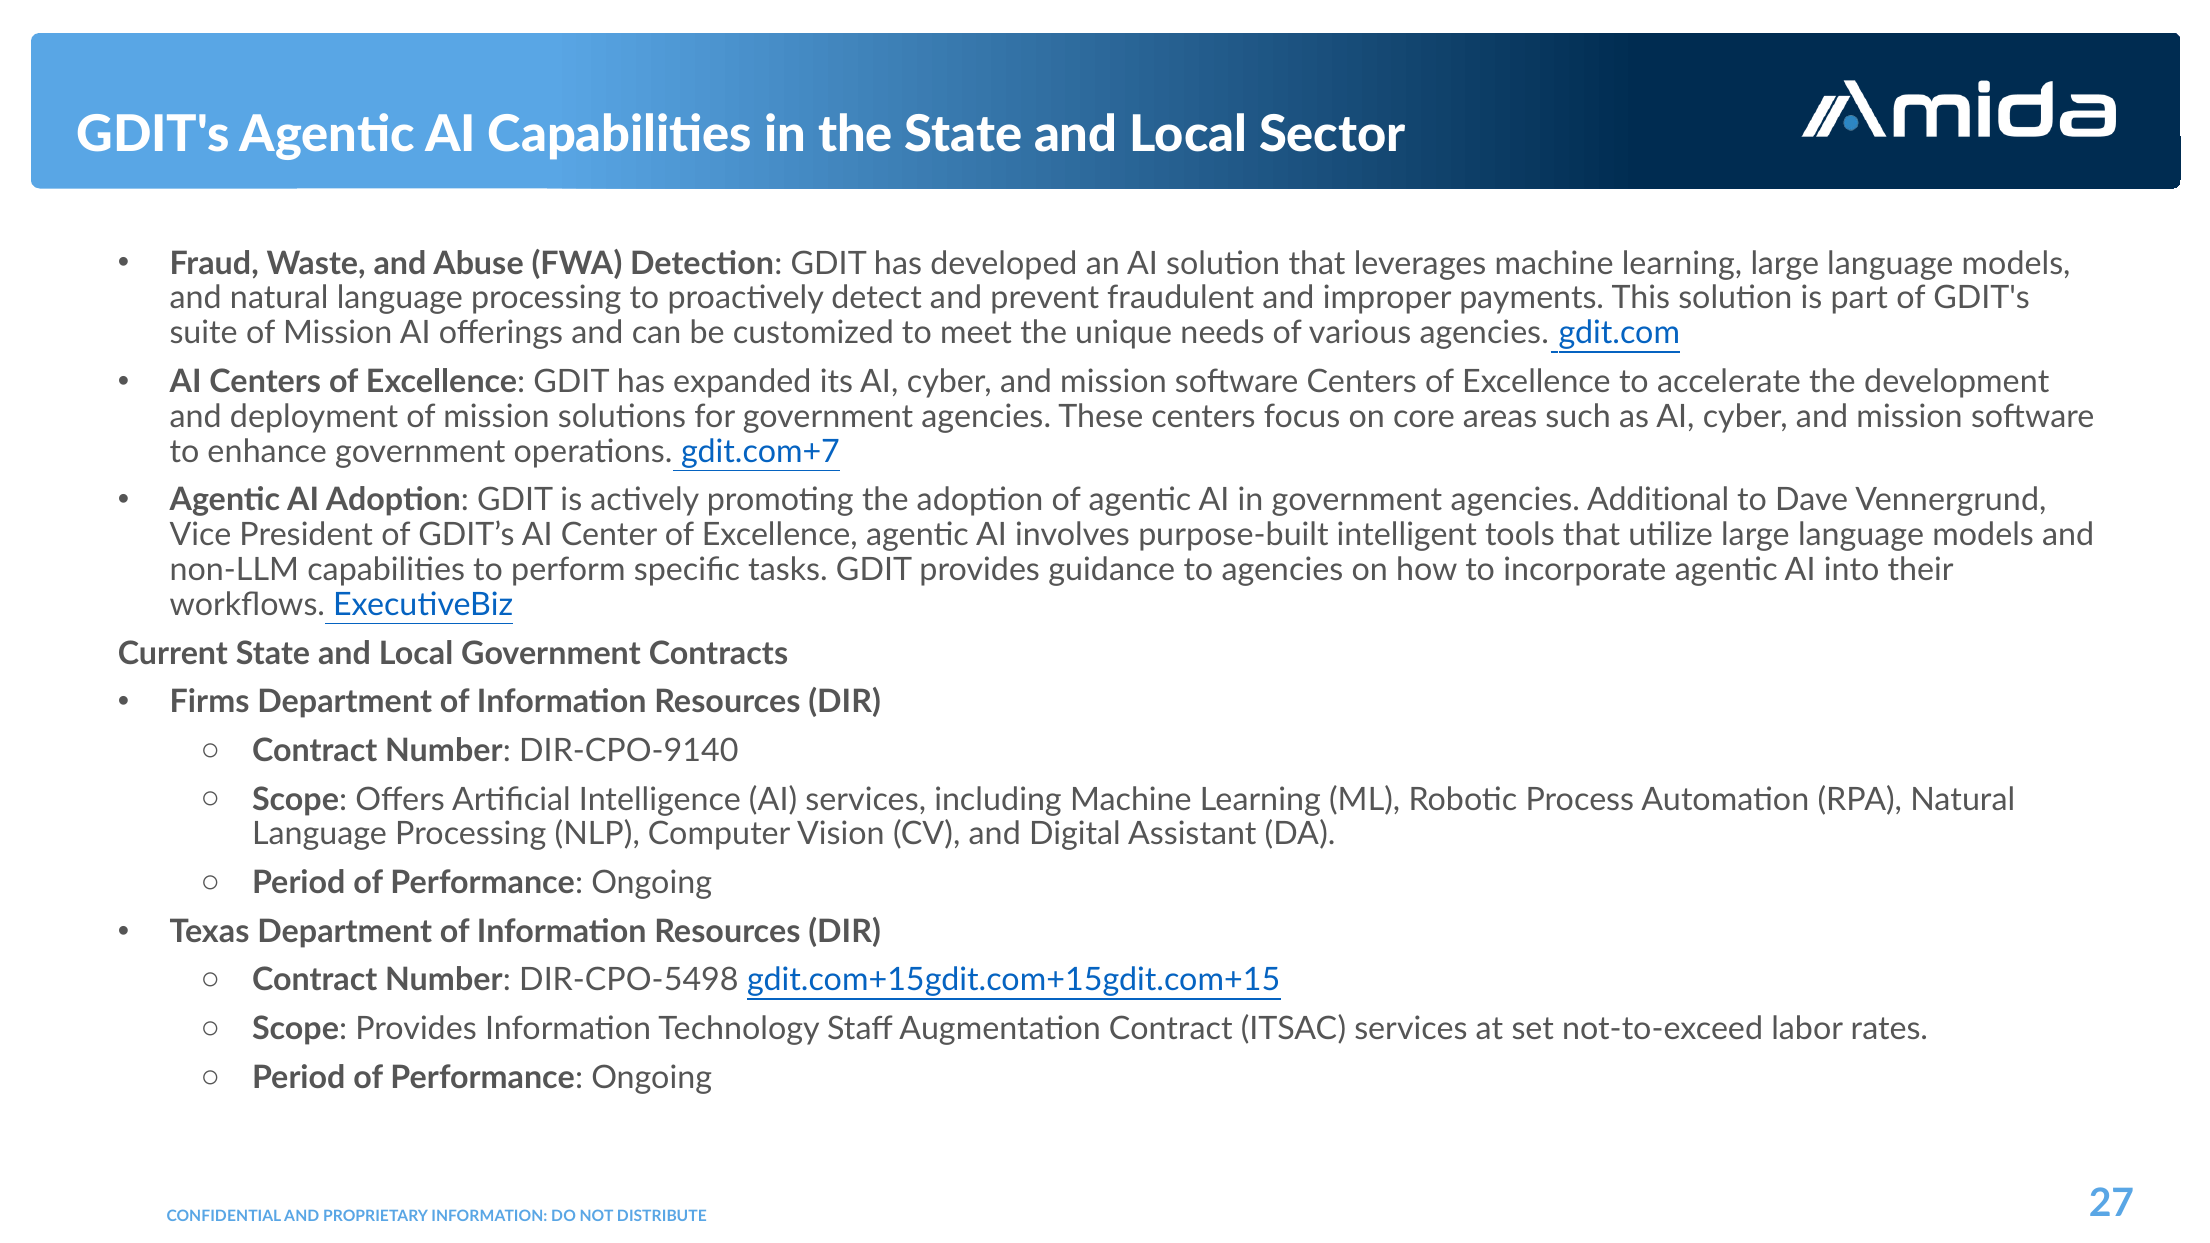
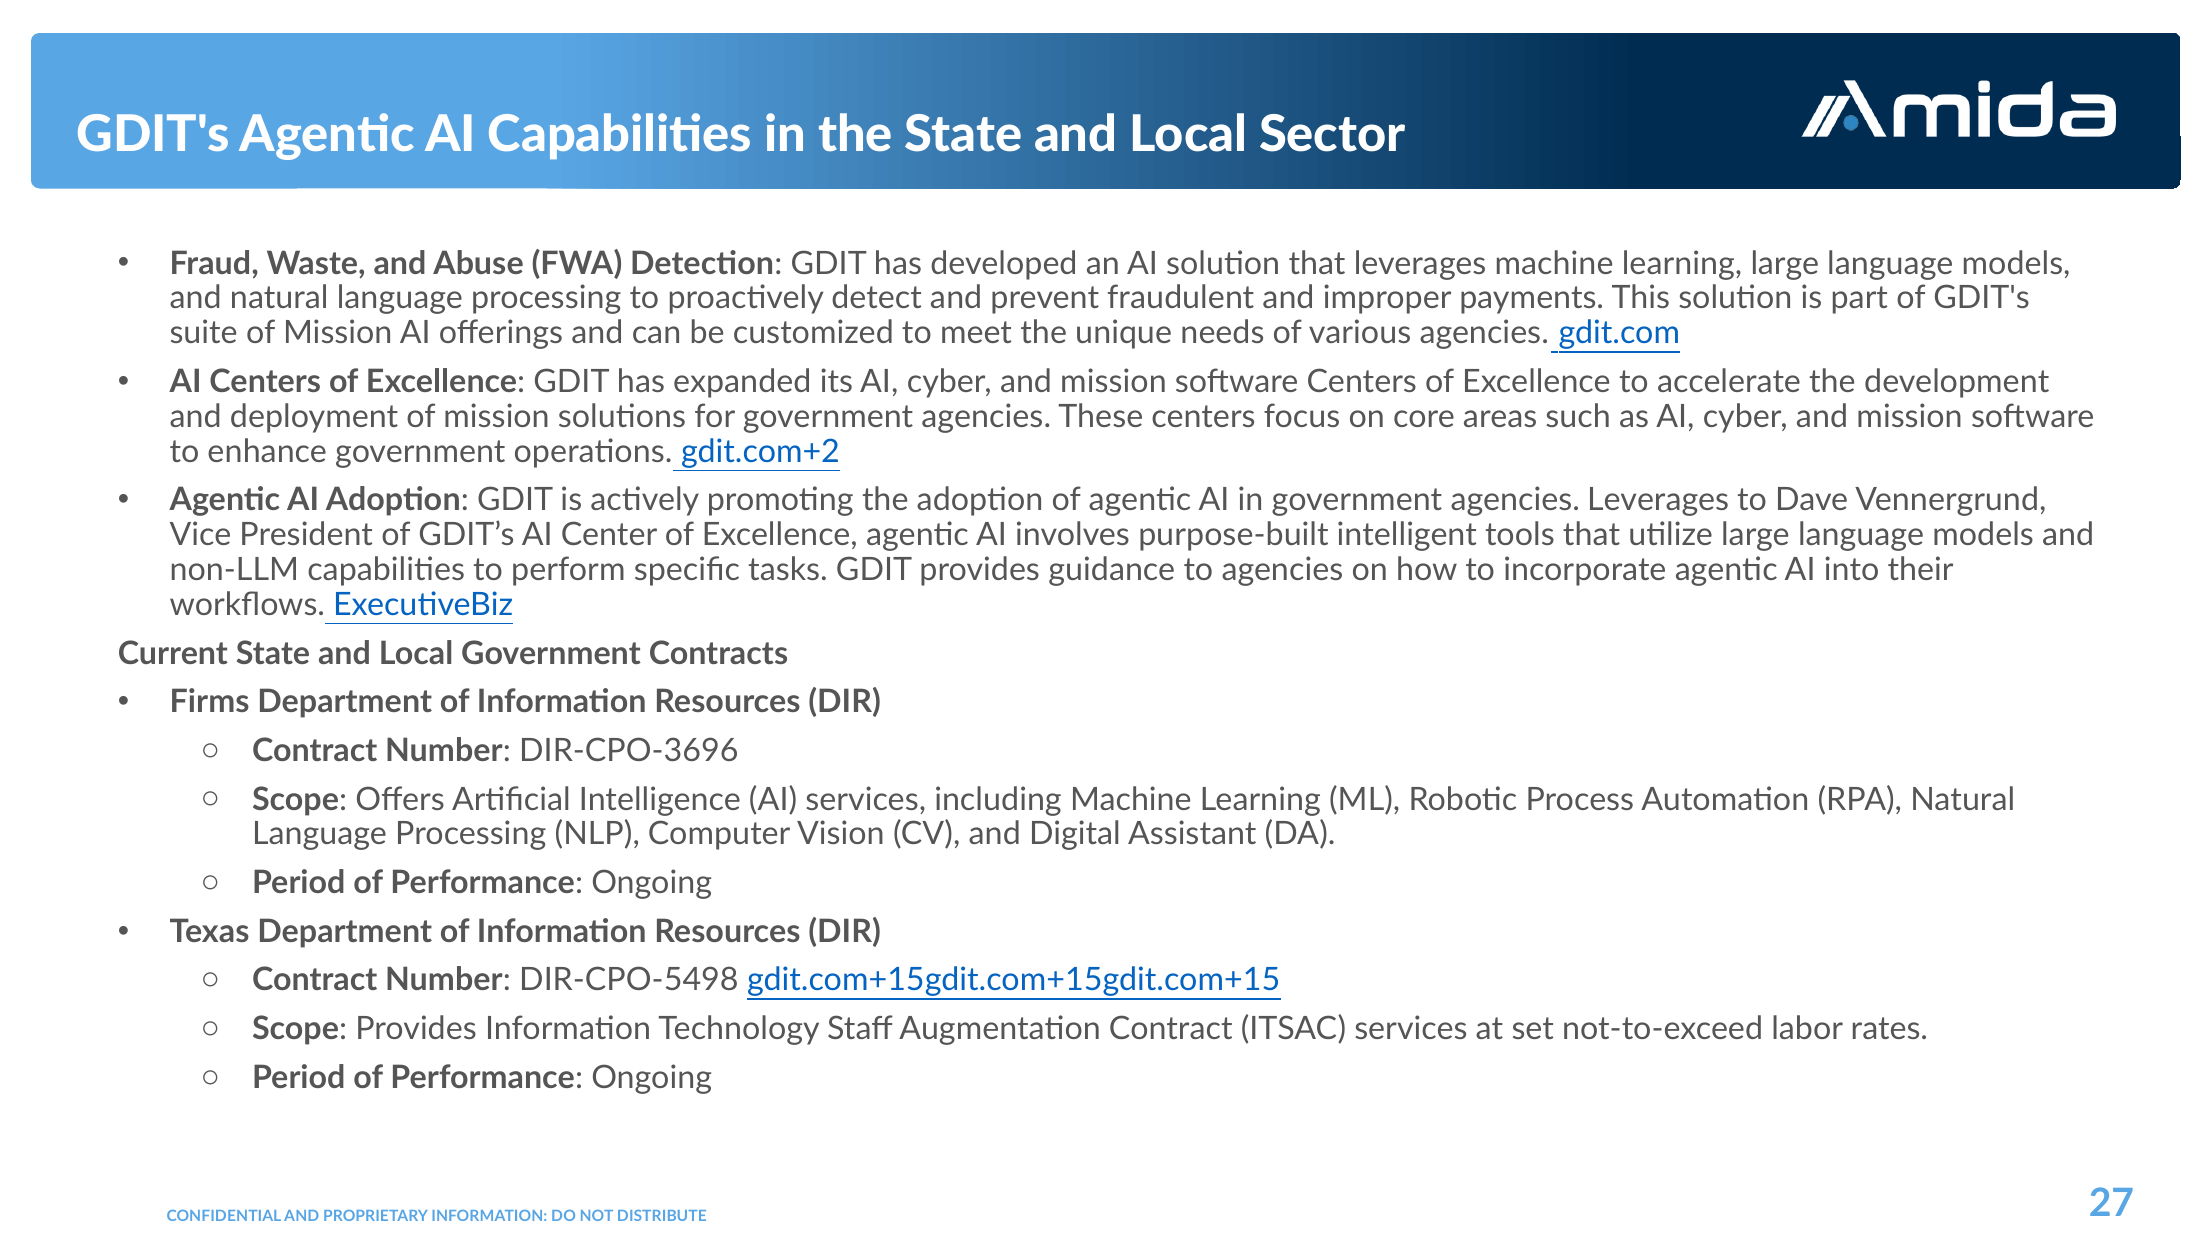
gdit.com+7: gdit.com+7 -> gdit.com+2 (760, 452)
agencies Additional: Additional -> Leverages (1658, 500)
DIR-CPO-9140: DIR-CPO-9140 -> DIR-CPO-3696 (629, 751)
